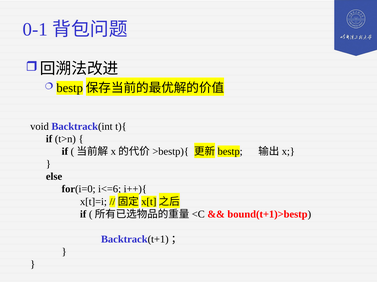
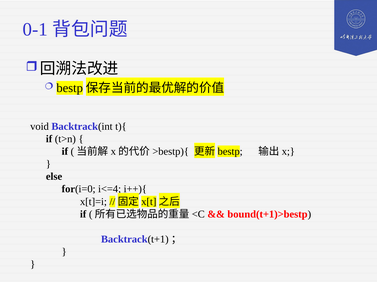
i<=6: i<=6 -> i<=4 (110, 190)
